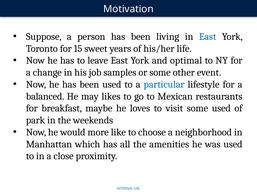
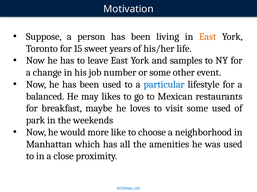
East colour: blue -> orange (208, 37)
optimal: optimal -> samples (186, 61)
samples: samples -> number (120, 73)
